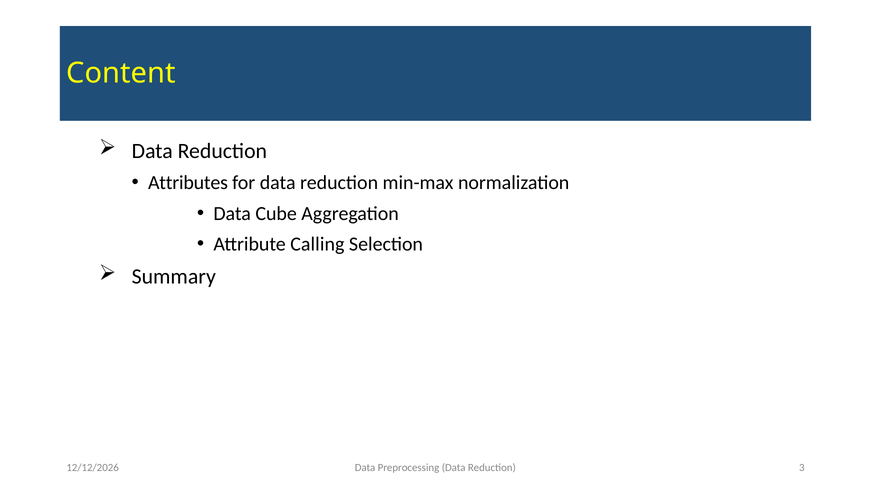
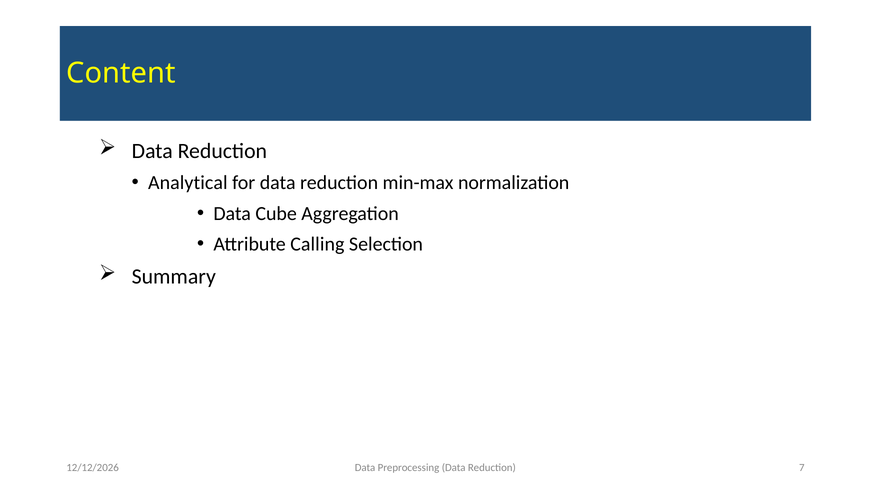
Attributes: Attributes -> Analytical (188, 183)
3: 3 -> 7 (802, 468)
